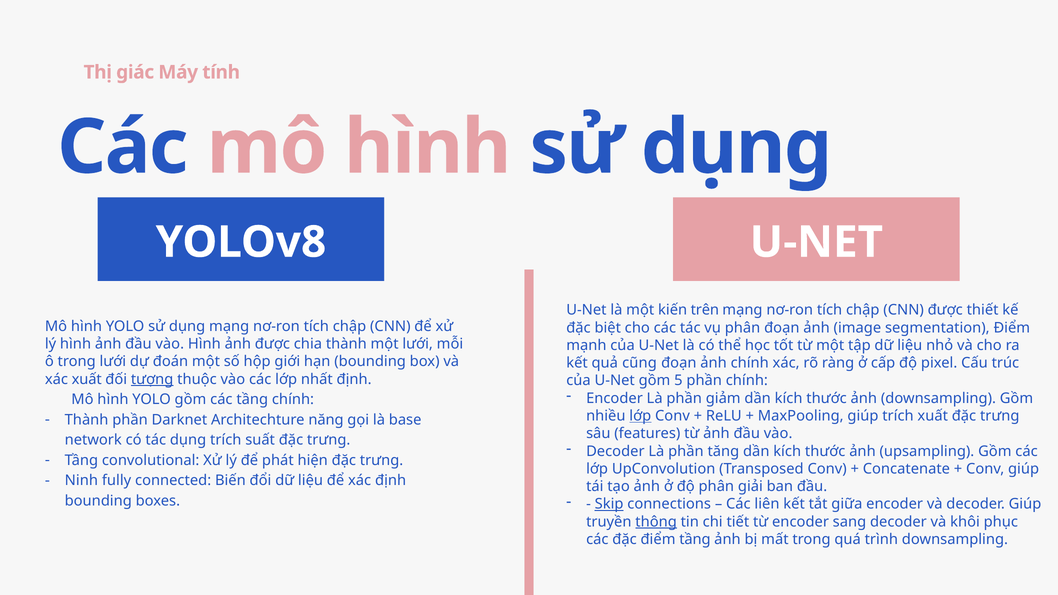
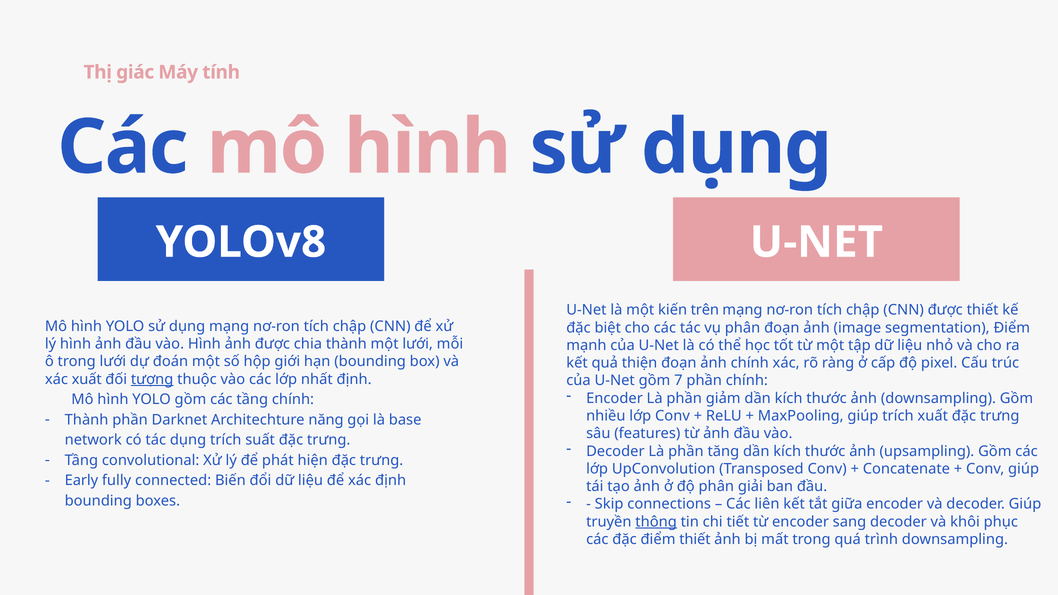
cũng: cũng -> thiện (640, 363)
5: 5 -> 7 (678, 381)
lớp underline: present -> none (640, 416)
Ninh: Ninh -> Early (81, 481)
Skip underline: present -> none (609, 504)
điểm tầng: tầng -> thiết (695, 539)
